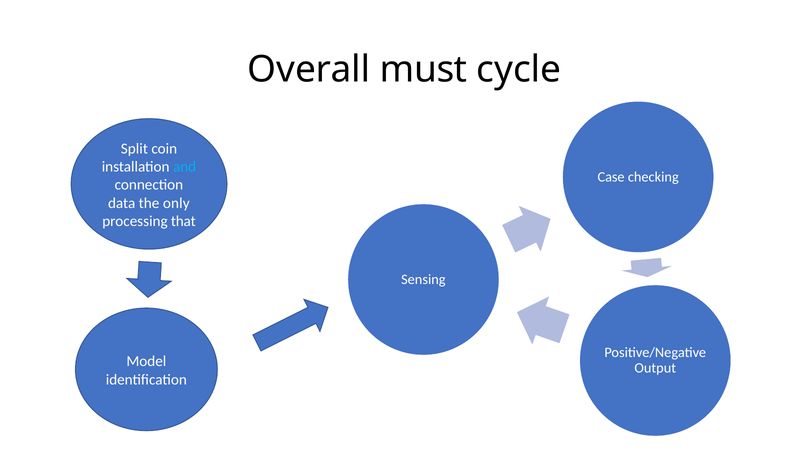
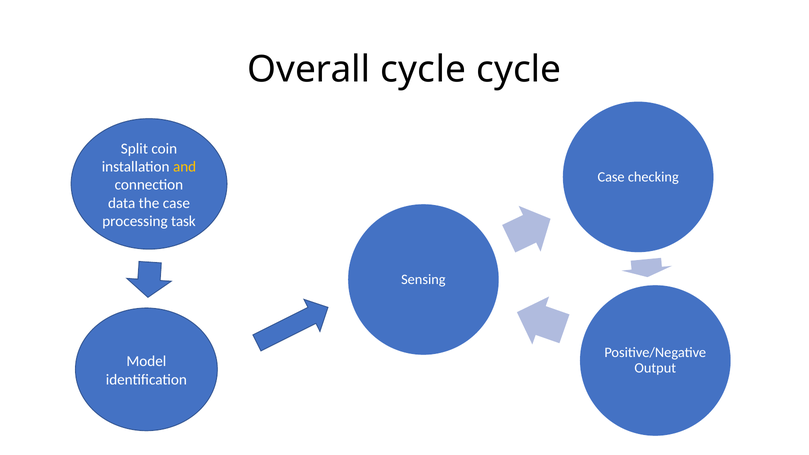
Overall must: must -> cycle (423, 70)
and colour: light blue -> yellow (185, 167)
the only: only -> case (176, 203)
that: that -> task (183, 221)
